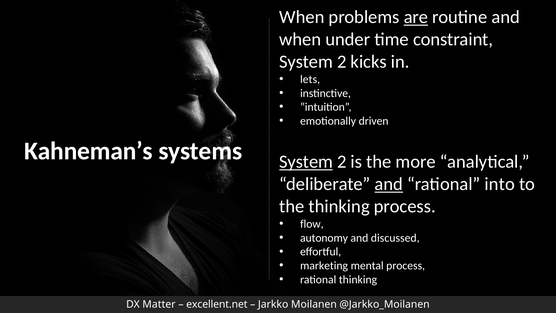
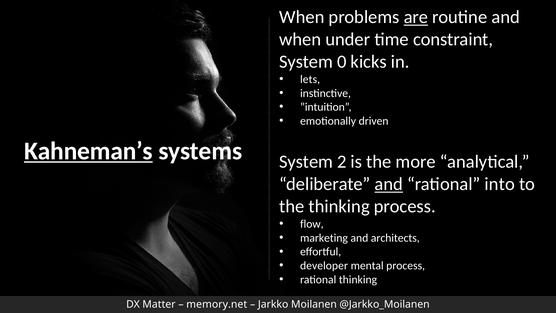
2: 2 -> 0 (342, 62)
Kahneman’s underline: none -> present (88, 151)
System underline: present -> none (306, 162)
autonomy: autonomy -> marketing (324, 238)
discussed: discussed -> architects (395, 238)
marketing: marketing -> developer (324, 266)
excellent.net: excellent.net -> memory.net (217, 304)
